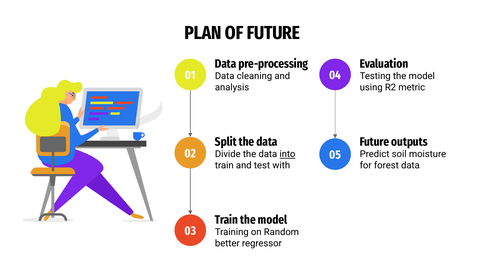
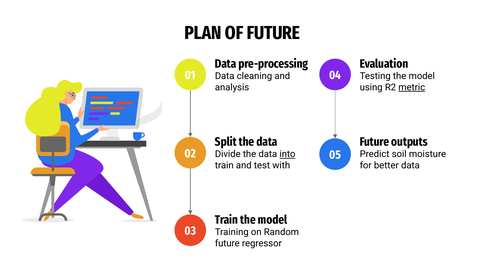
metric underline: none -> present (412, 87)
forest: forest -> better (386, 166)
better: better -> future (227, 244)
